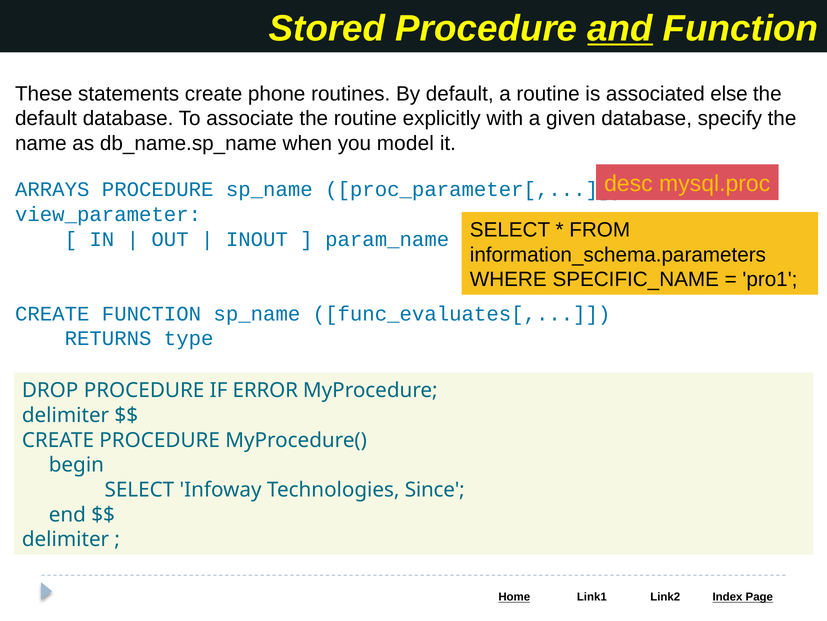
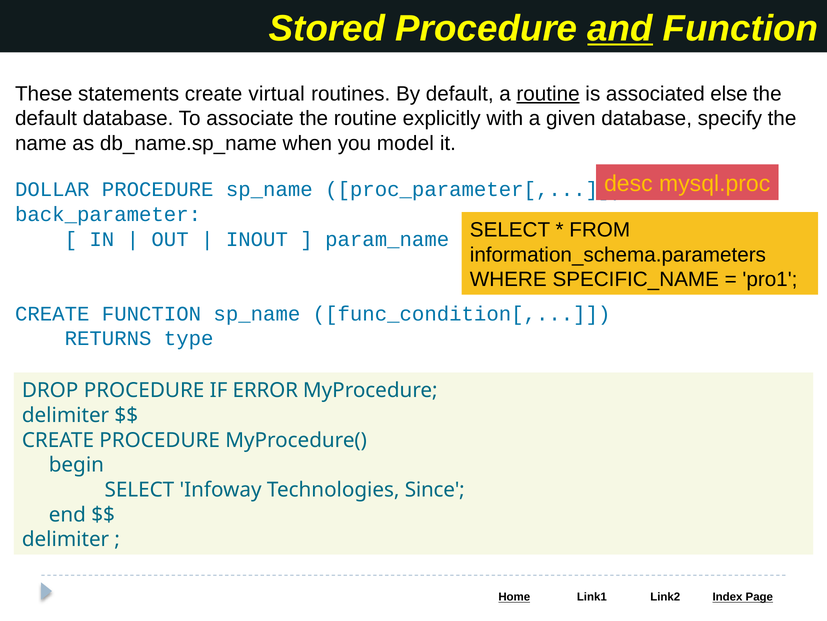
phone: phone -> virtual (277, 94)
routine underline: none -> present (548, 94)
ARRAYS: ARRAYS -> DOLLAR (52, 189)
view_parameter: view_parameter -> back_parameter (108, 214)
func_evaluates[: func_evaluates[ -> func_condition[ (462, 313)
